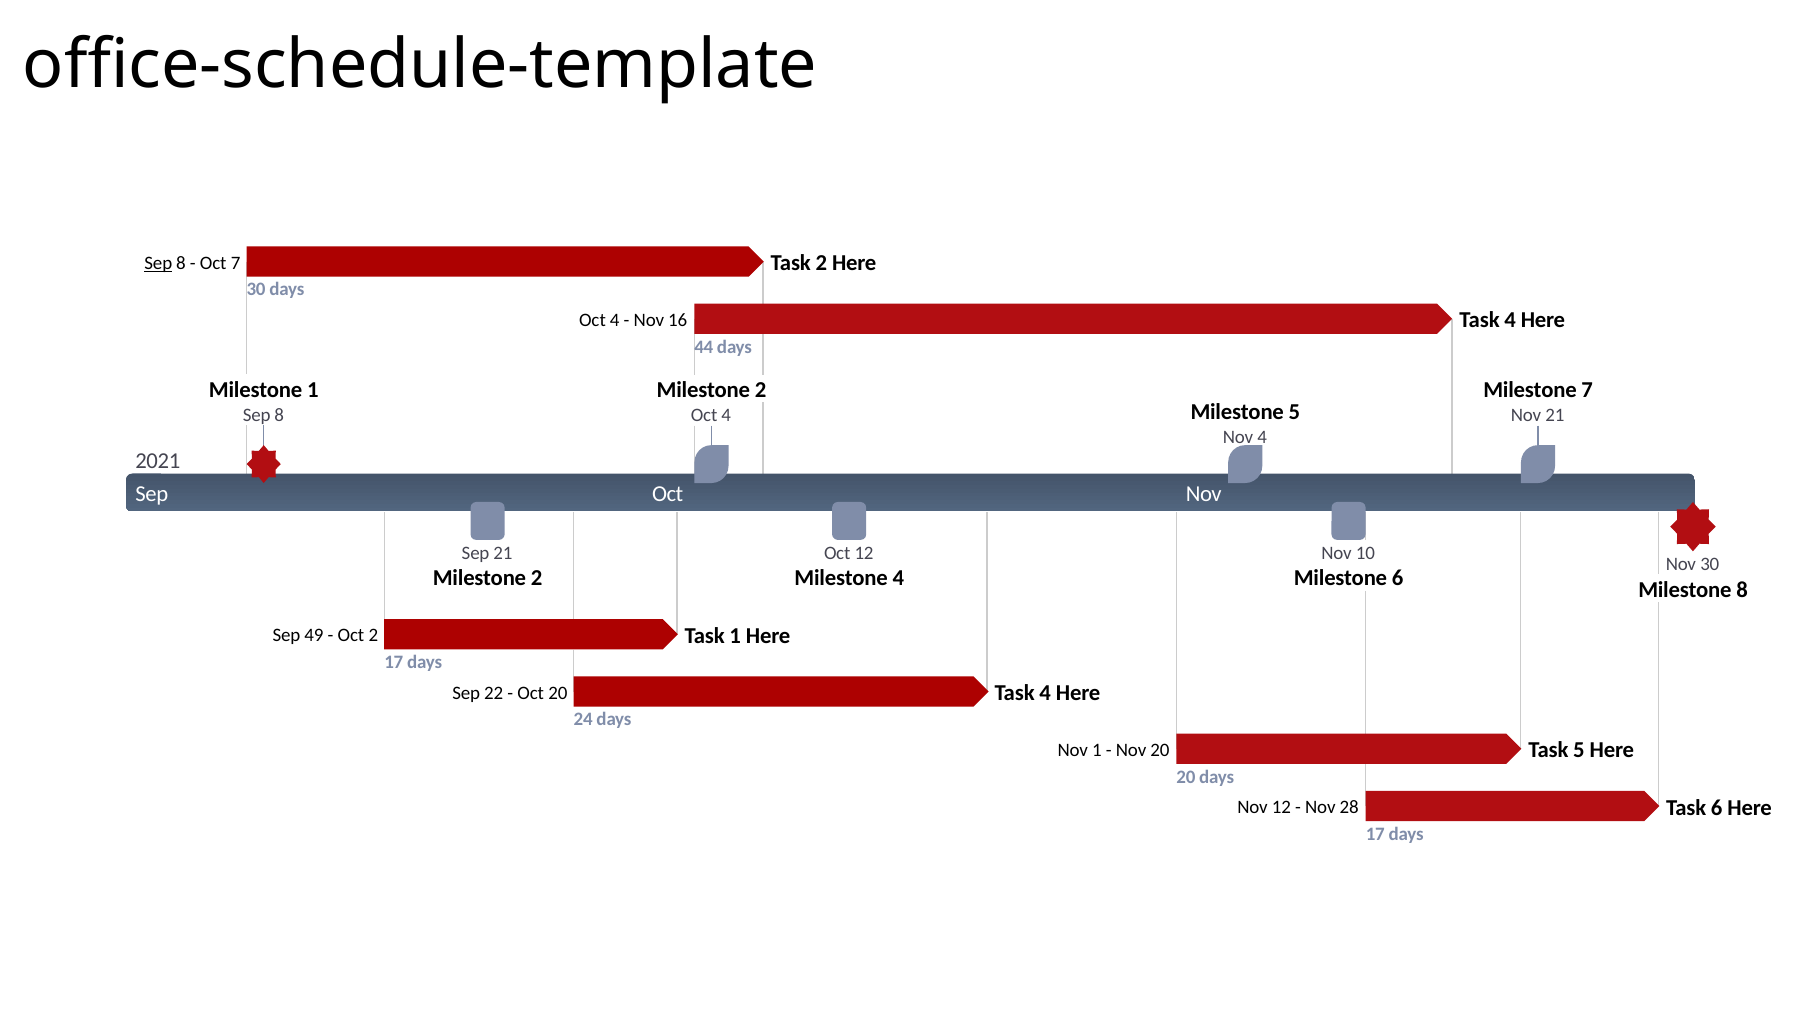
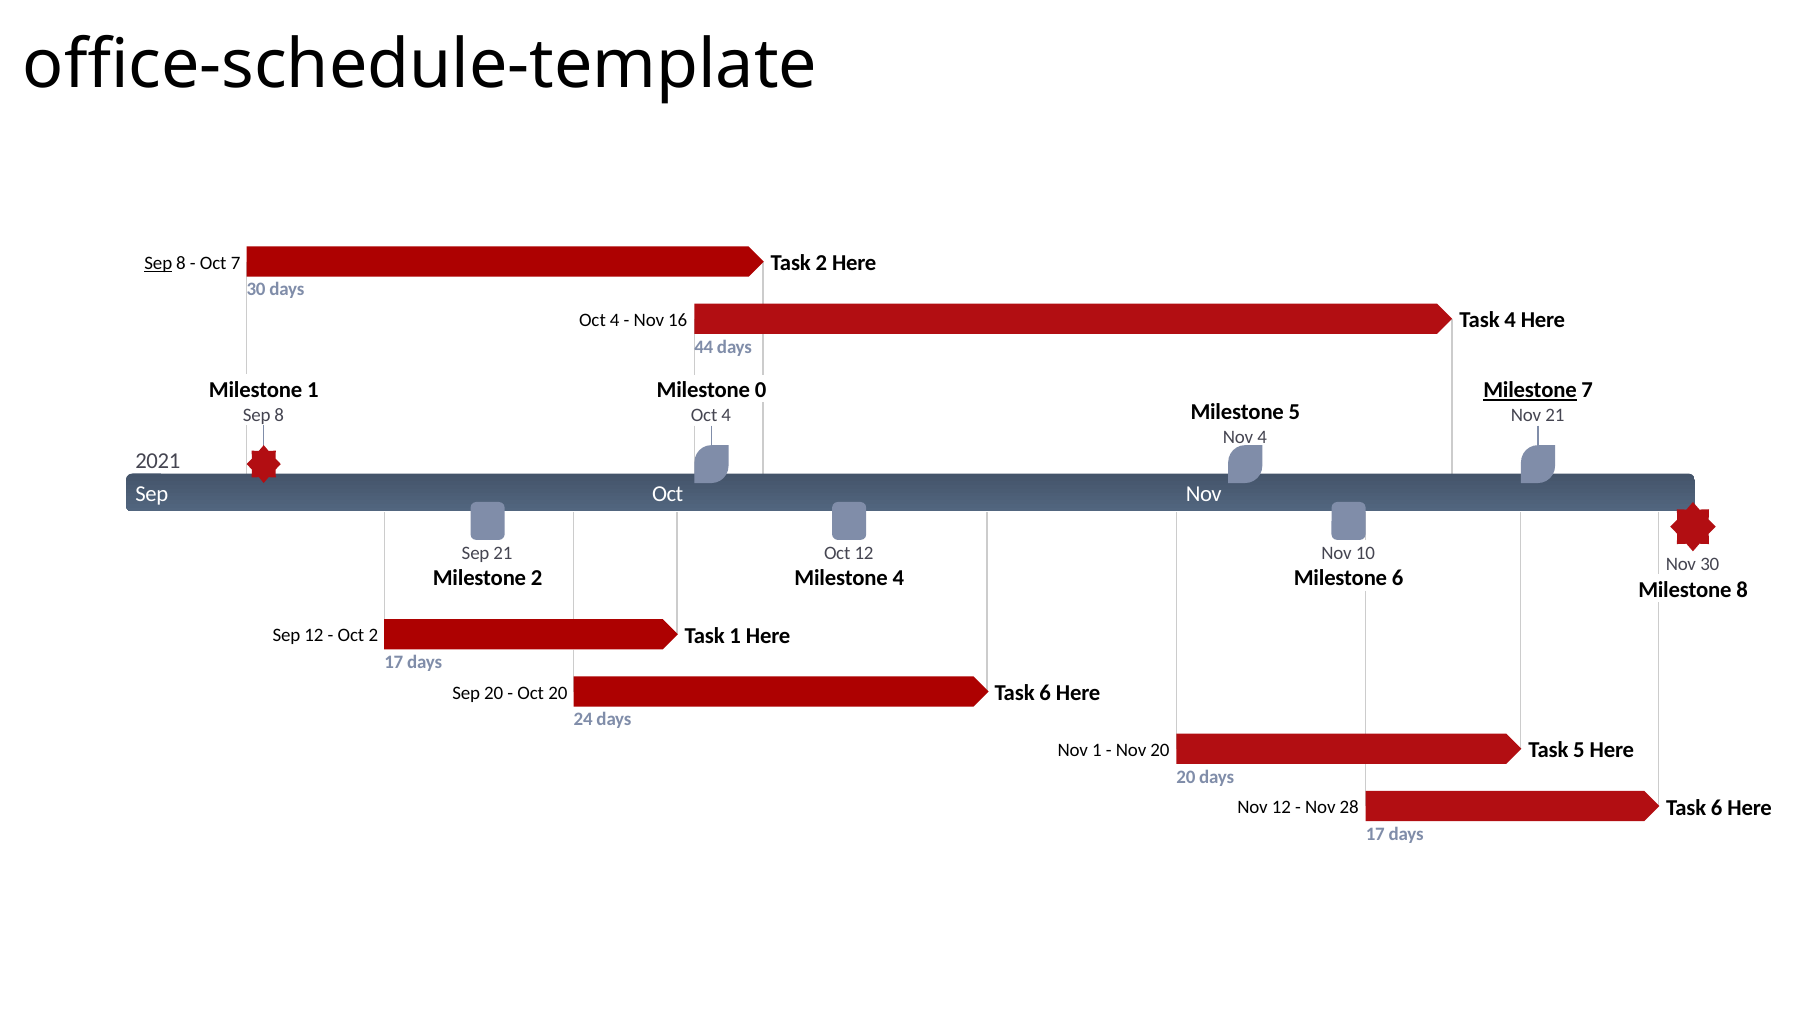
2: 2 -> 0 (761, 390)
Milestone underline: none -> present (1530, 390)
Sep 49: 49 -> 12 (314, 636)
Sep 22: 22 -> 20 (494, 693)
20 Task 4: 4 -> 6 (1045, 693)
